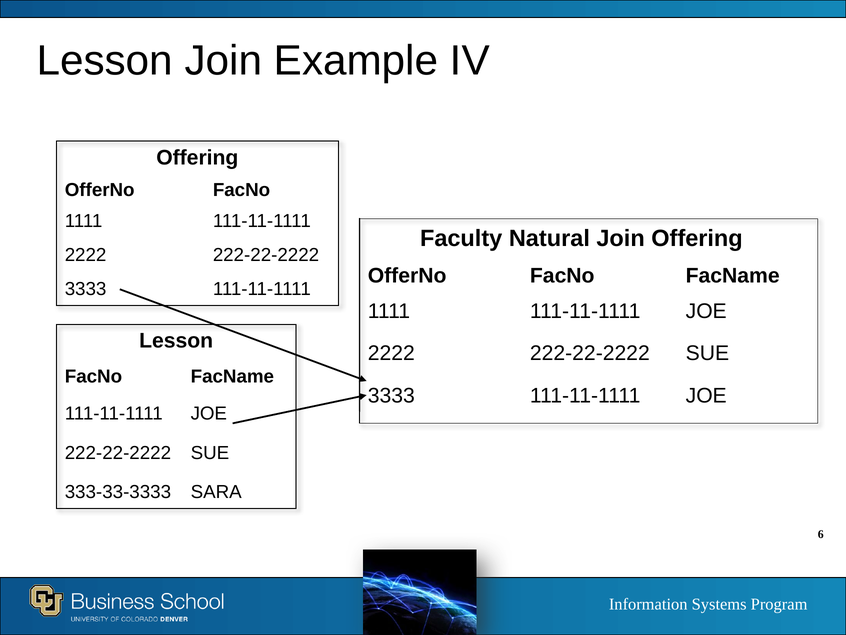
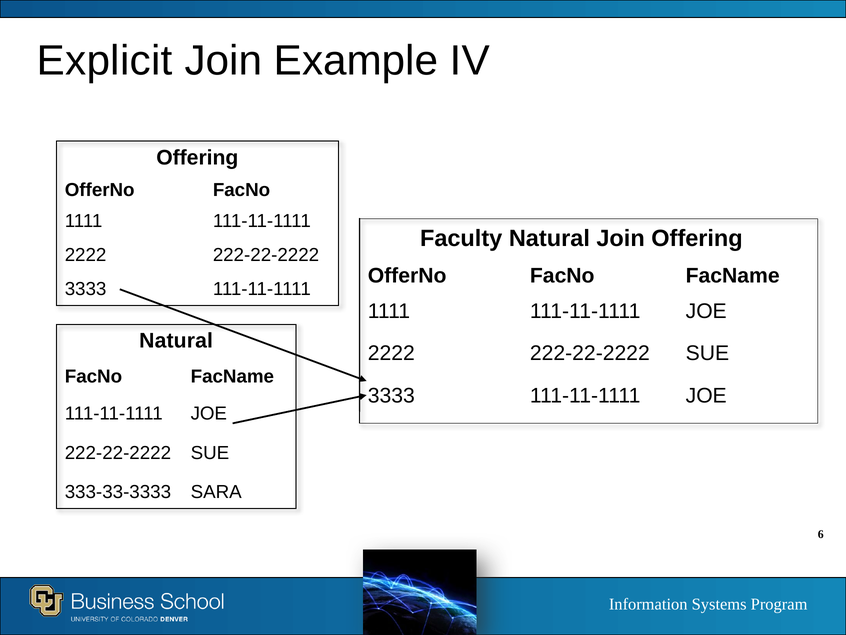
Lesson: Lesson -> Explicit (105, 61)
Lesson: Lesson -> Natural (176, 341)
